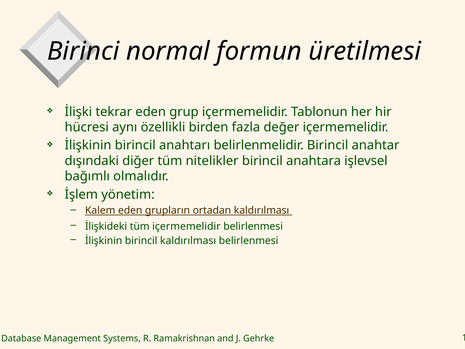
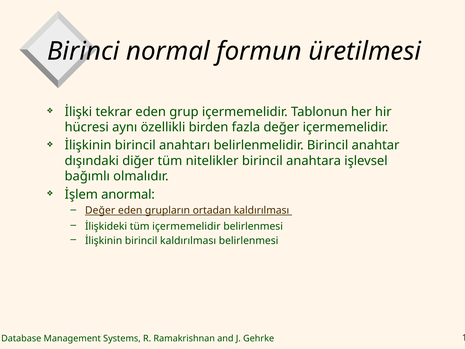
yönetim: yönetim -> anormal (128, 194)
Kalem: Kalem -> Değer (100, 210)
